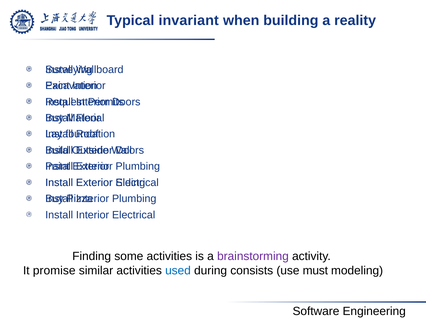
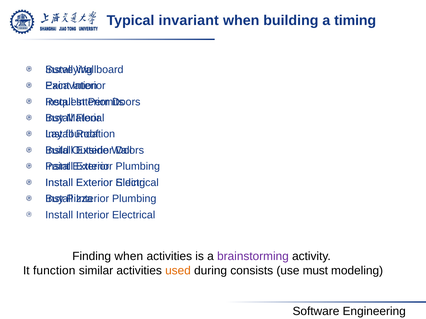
reality: reality -> timing (355, 20)
Finding some: some -> when (129, 257)
promise: promise -> function (54, 271)
used colour: blue -> orange (178, 271)
